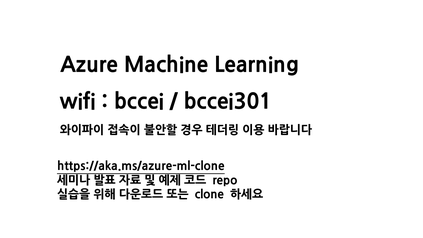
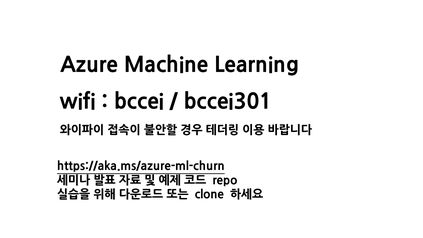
https://aka.ms/azure-ml-clone: https://aka.ms/azure-ml-clone -> https://aka.ms/azure-ml-churn (141, 166)
